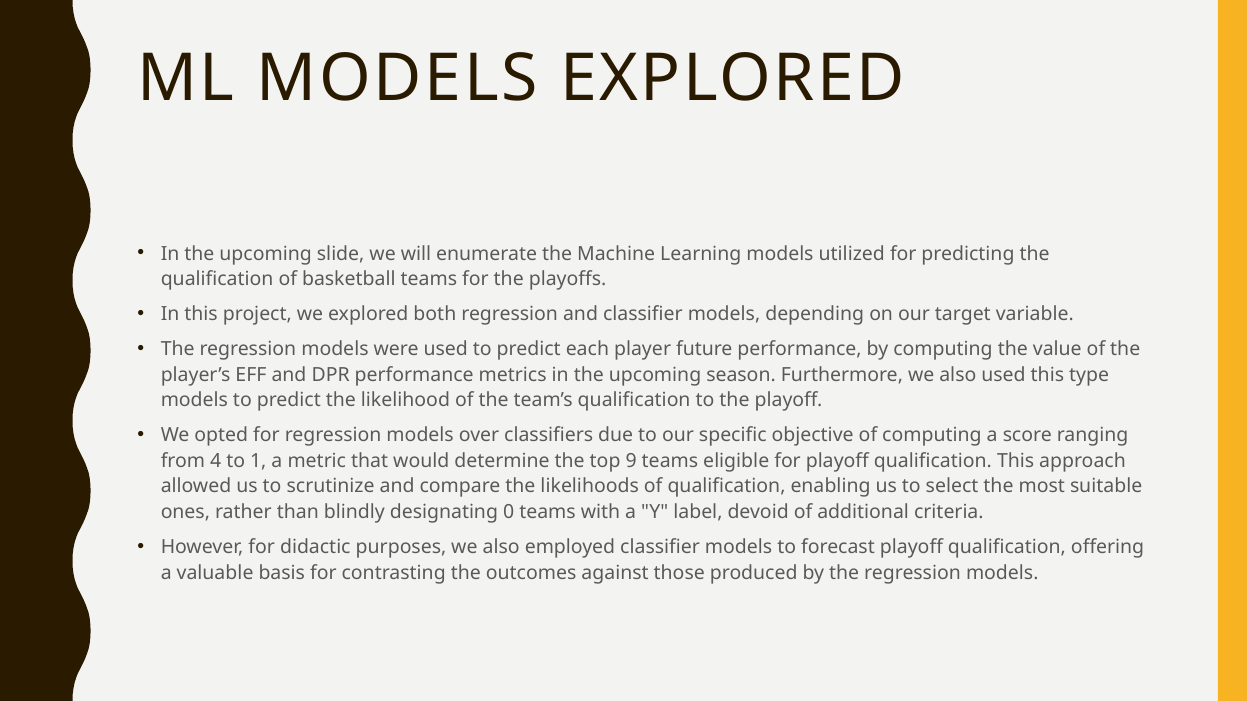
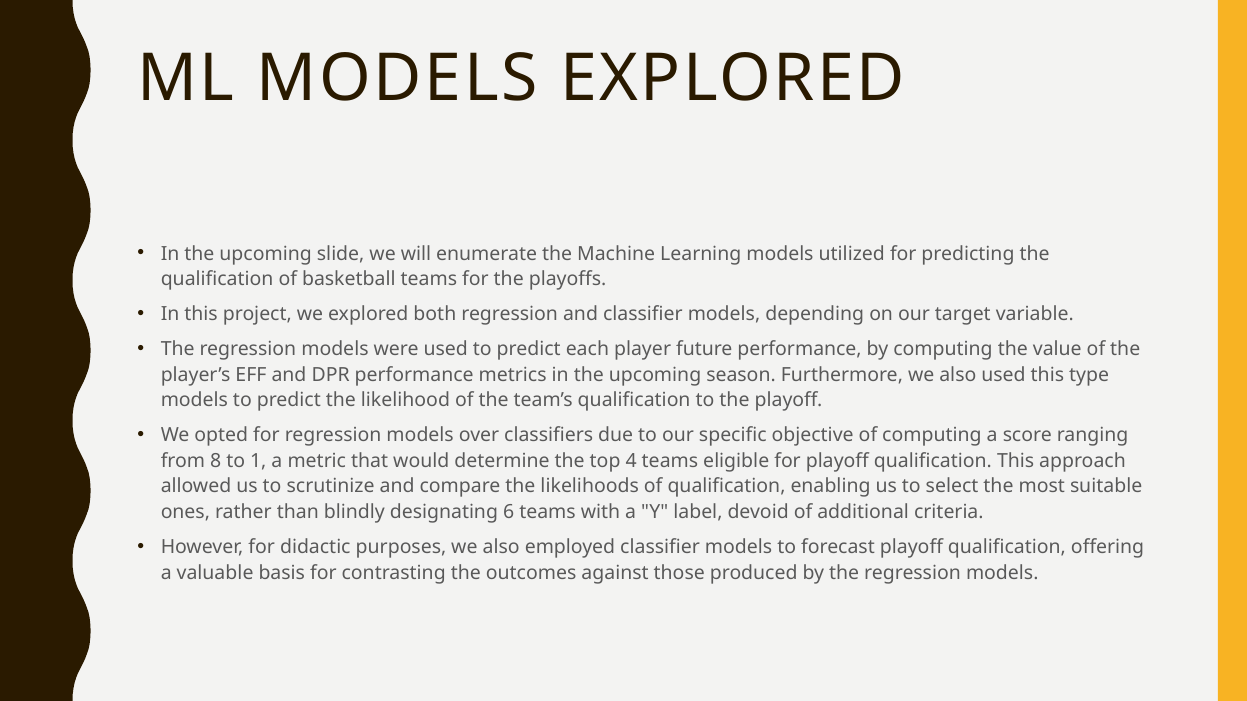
4: 4 -> 8 (216, 461)
9: 9 -> 4 (631, 461)
0: 0 -> 6 (509, 512)
